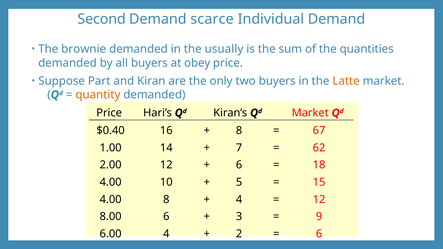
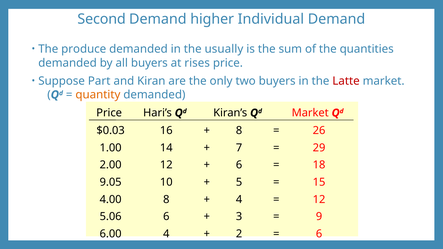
scarce: scarce -> higher (212, 19)
brownie: brownie -> produce (84, 49)
obey: obey -> rises (197, 63)
Latte colour: orange -> red (346, 81)
$0.40: $0.40 -> $0.03 (111, 131)
67: 67 -> 26 (319, 131)
62: 62 -> 29 (319, 148)
4.00: 4.00 -> 9.05 (111, 182)
8.00: 8.00 -> 5.06 (111, 217)
